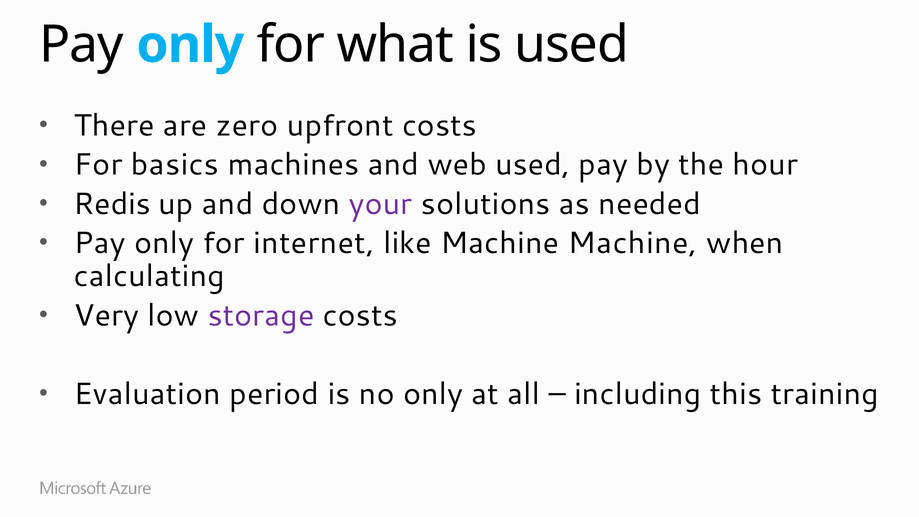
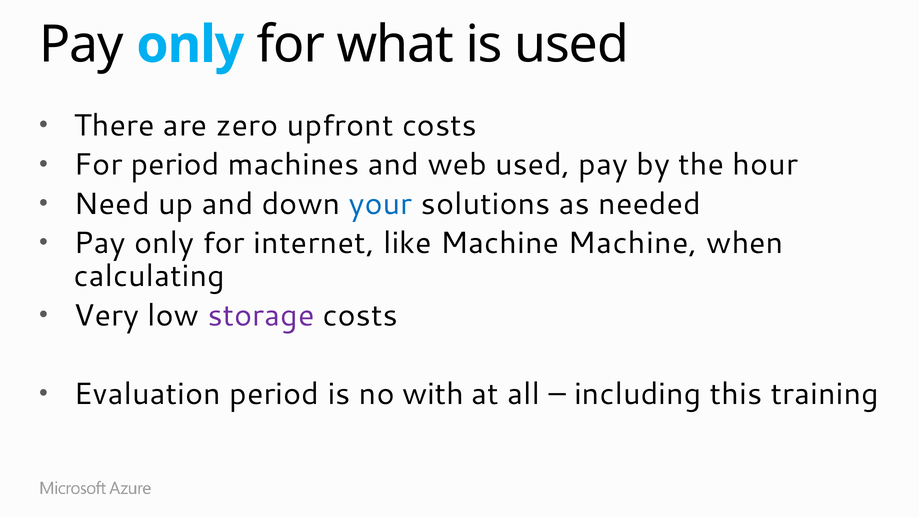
For basics: basics -> period (175, 165)
Redis: Redis -> Need (112, 204)
your colour: purple -> blue (381, 204)
no only: only -> with (433, 394)
